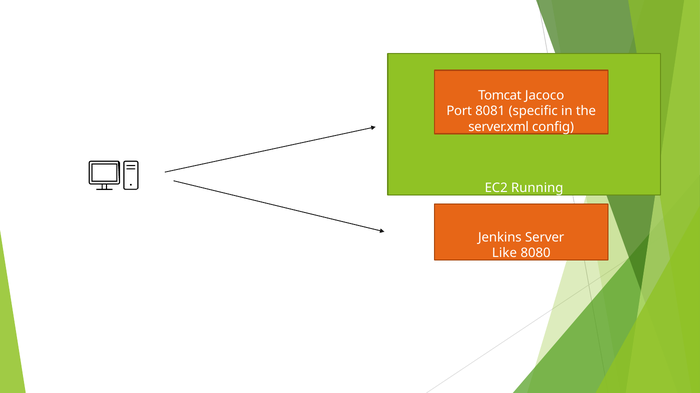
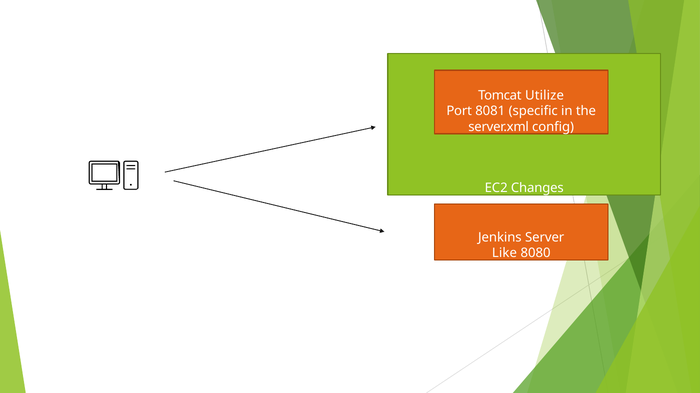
Jacoco: Jacoco -> Utilize (544, 96)
Running: Running -> Changes (537, 188)
